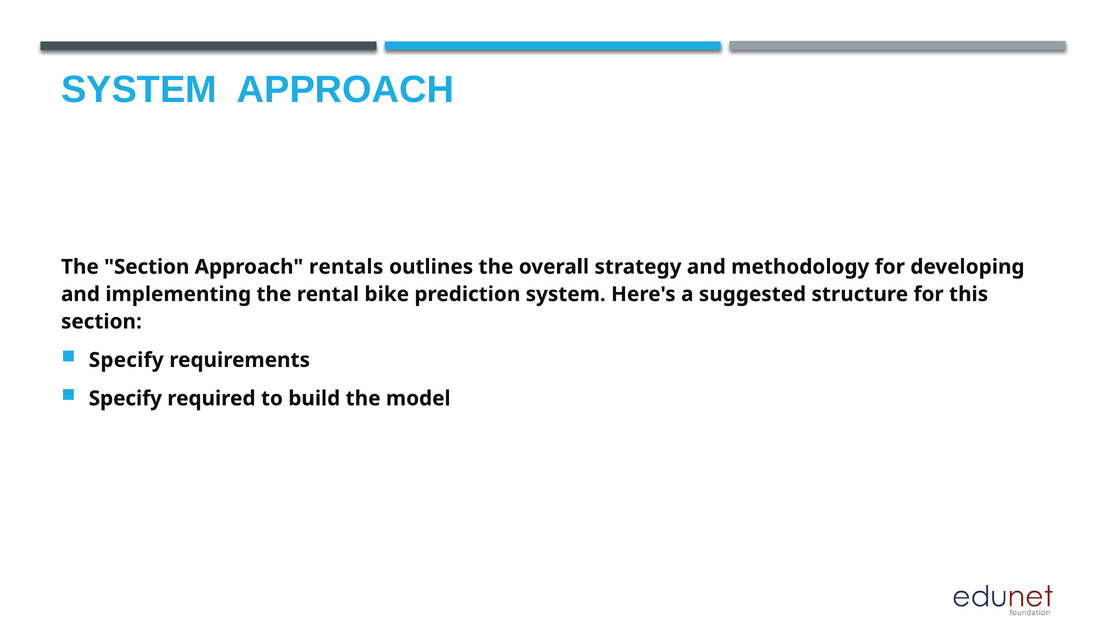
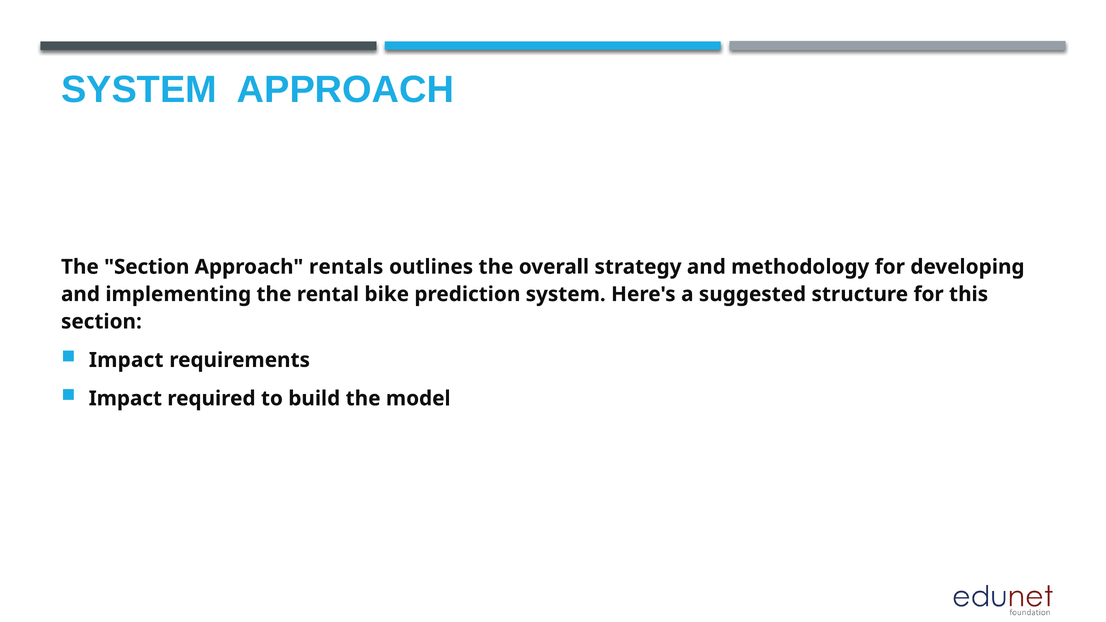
Specify: Specify -> Impact (126, 360)
Specify: Specify -> Impact (125, 399)
